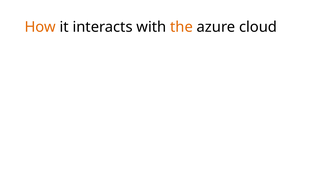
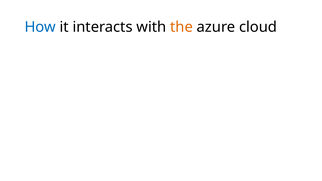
How colour: orange -> blue (40, 27)
